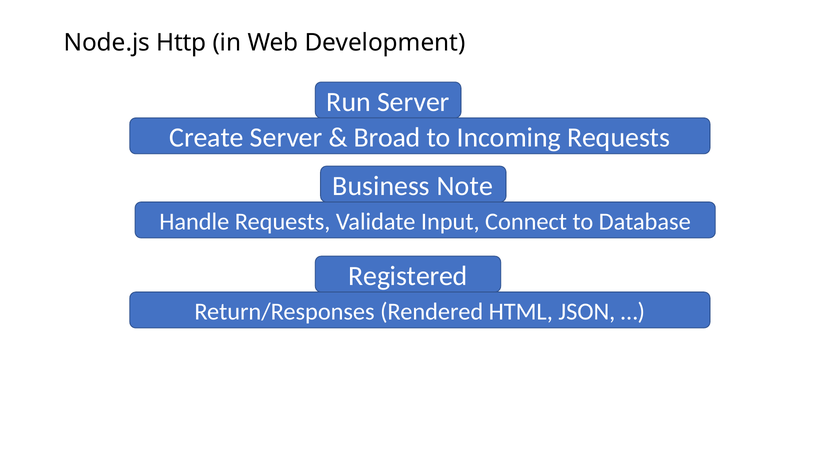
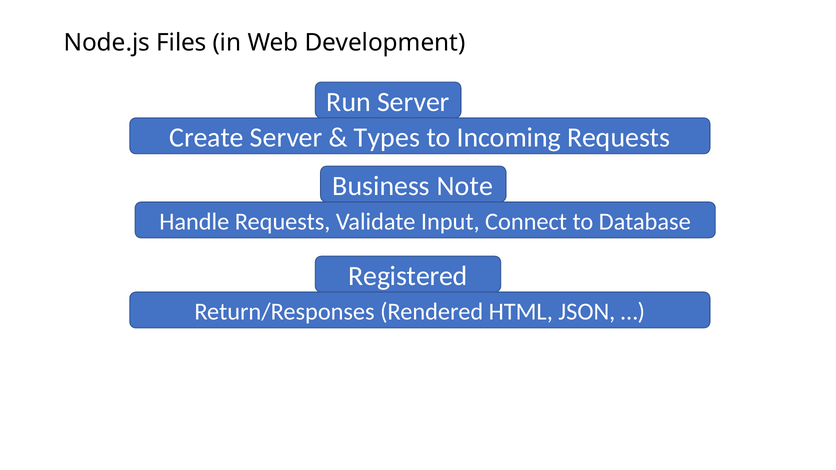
Http: Http -> Files (181, 43)
Broad: Broad -> Types (387, 138)
